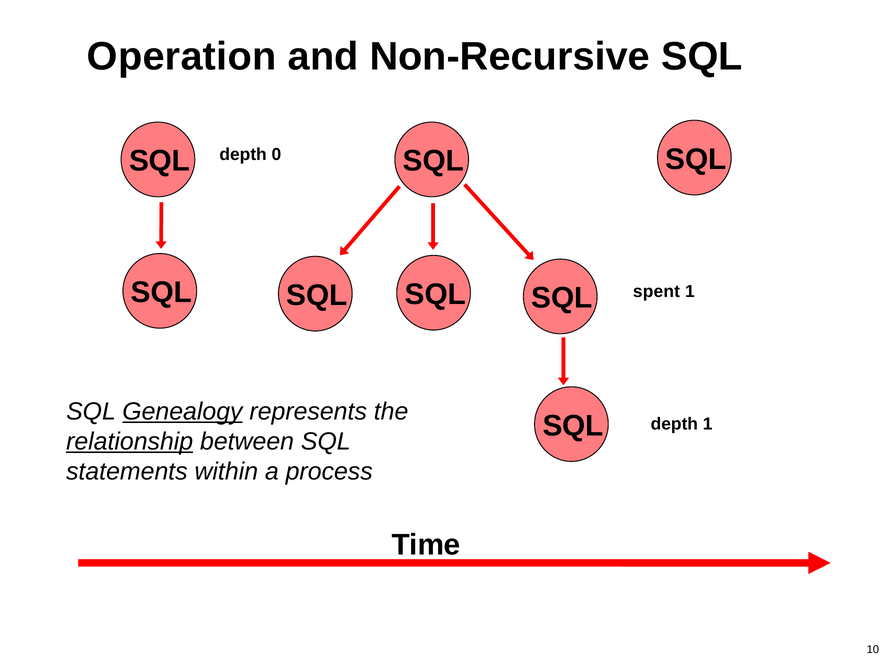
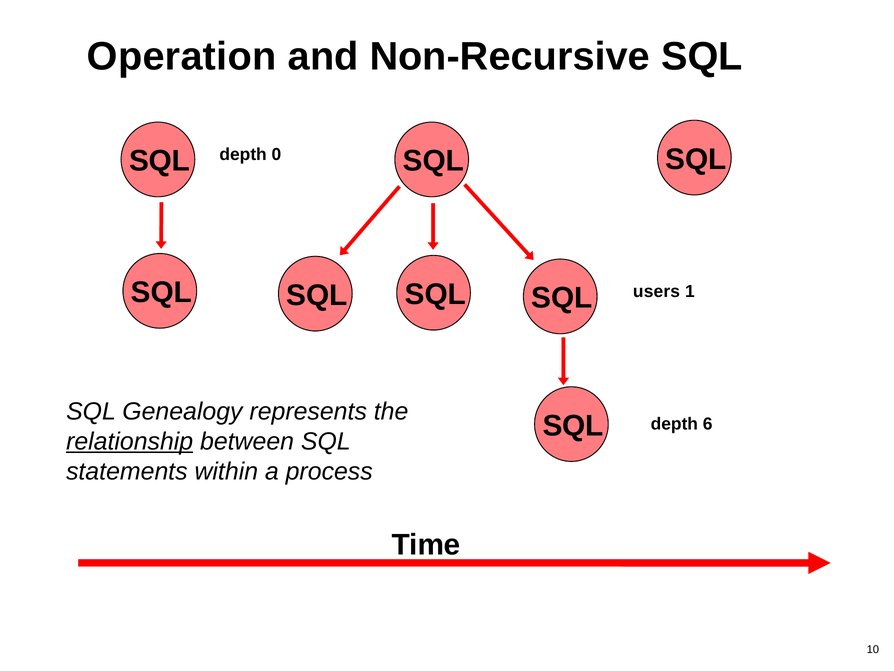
spent: spent -> users (657, 291)
Genealogy underline: present -> none (182, 411)
depth 1: 1 -> 6 (708, 424)
